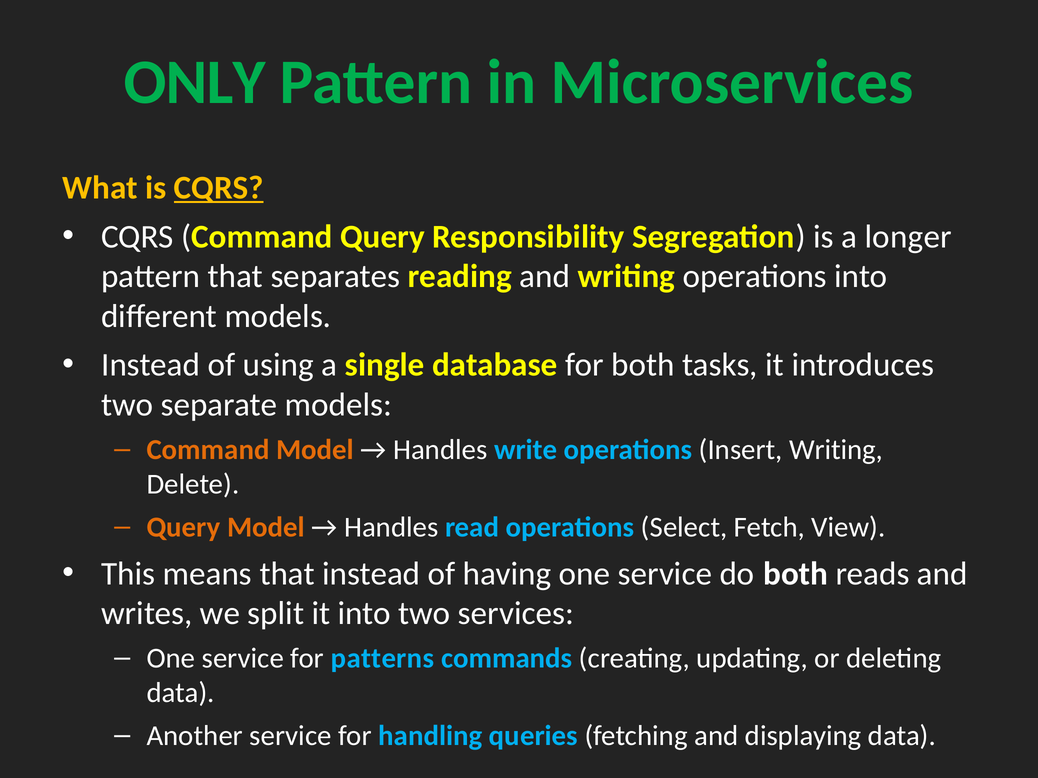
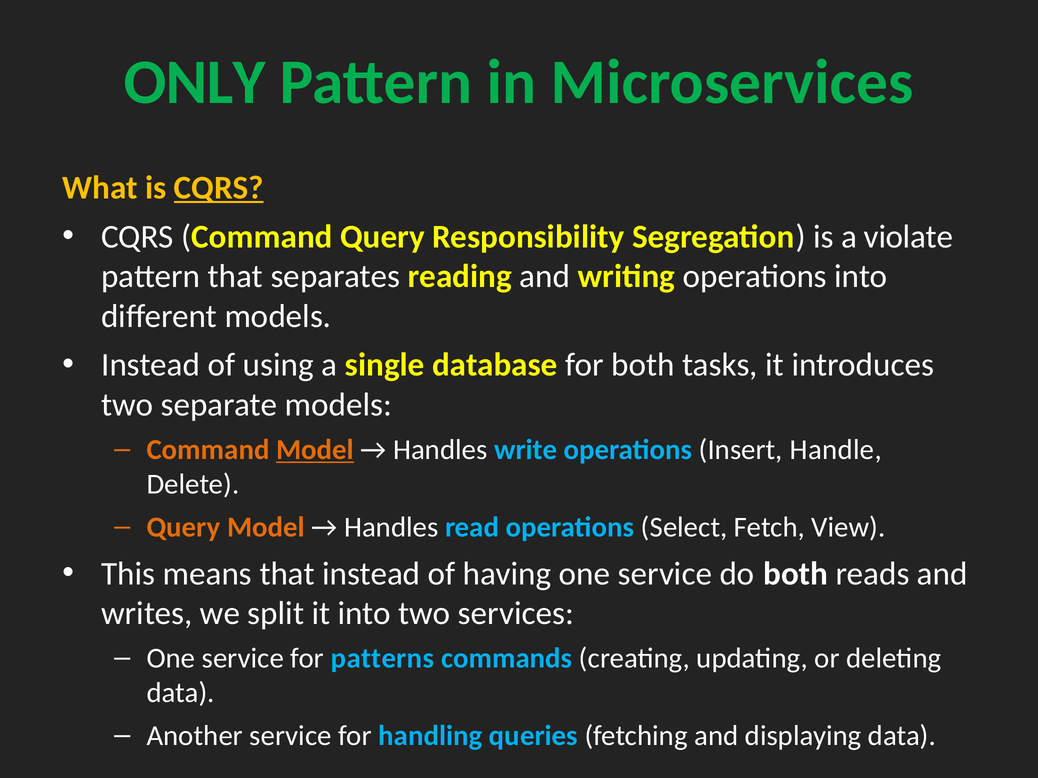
longer: longer -> violate (908, 237)
Model underline: none -> present (315, 450)
Insert Writing: Writing -> Handle (836, 450)
